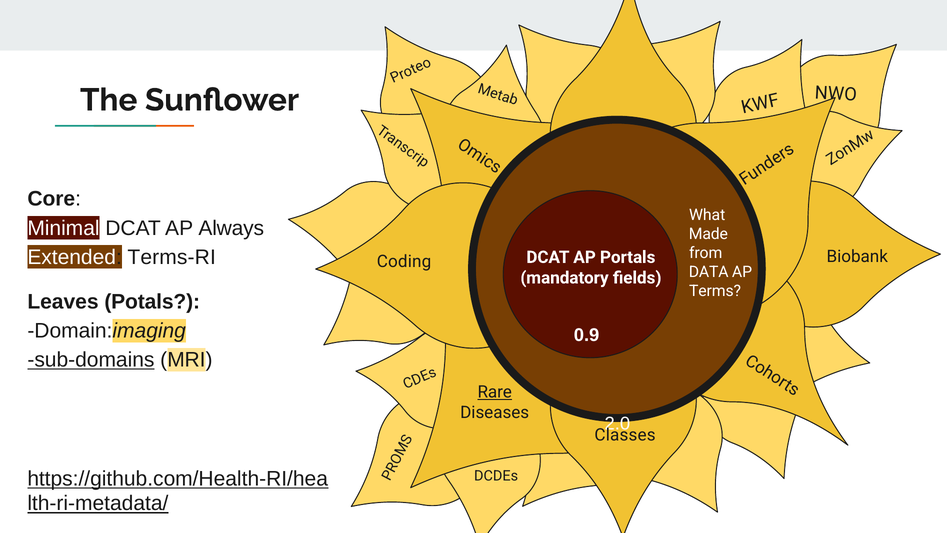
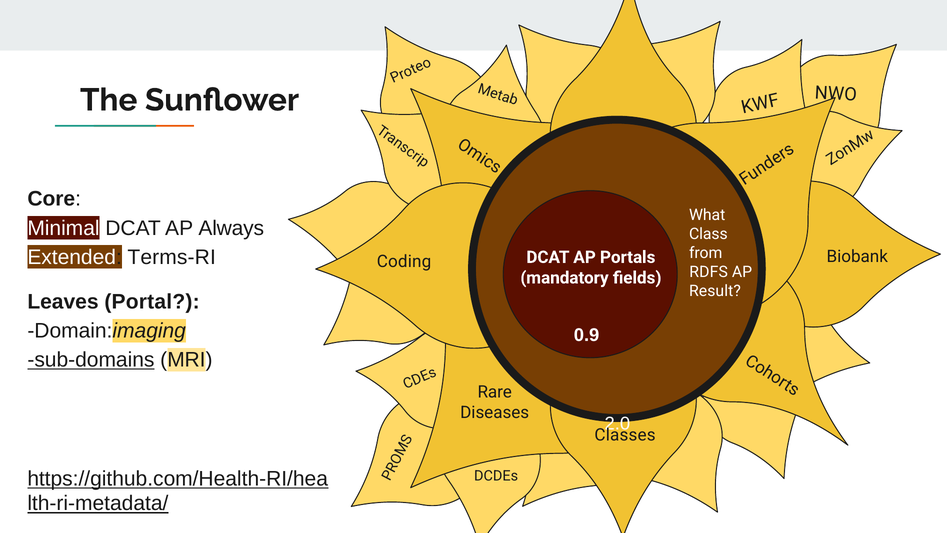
Made: Made -> Class (708, 234)
DATA: DATA -> RDFS (709, 272)
Terms: Terms -> Result (715, 291)
Potals: Potals -> Portal (152, 302)
Rare underline: present -> none (495, 392)
